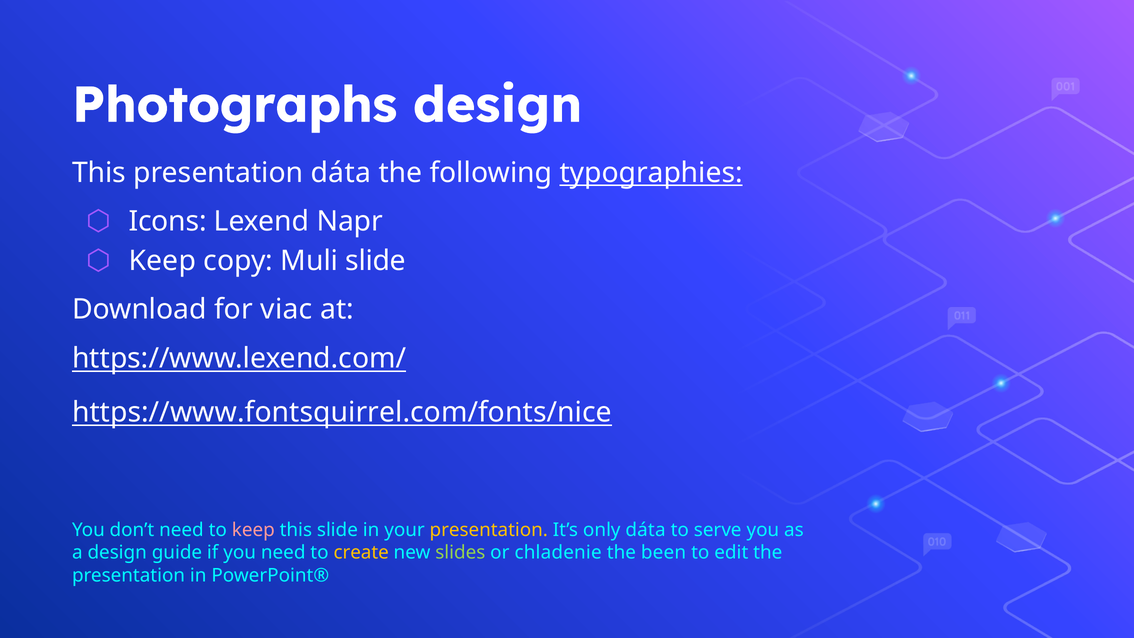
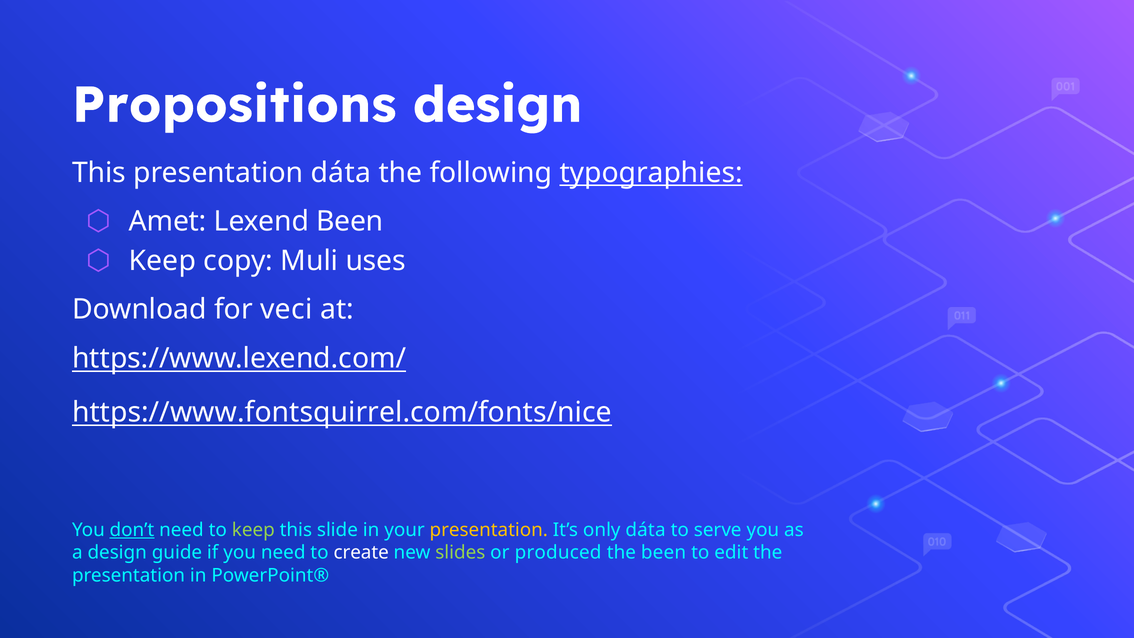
Photographs: Photographs -> Propositions (234, 105)
Icons: Icons -> Amet (168, 222)
Lexend Napr: Napr -> Been (350, 222)
Muli slide: slide -> uses (376, 261)
viac: viac -> veci (286, 309)
don’t underline: none -> present (132, 530)
keep colour: pink -> light green (253, 530)
create colour: yellow -> white (361, 553)
chladenie: chladenie -> produced (558, 553)
